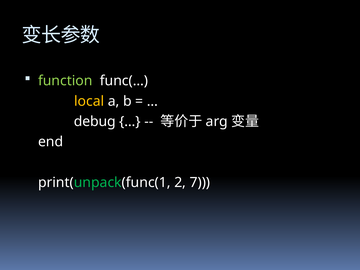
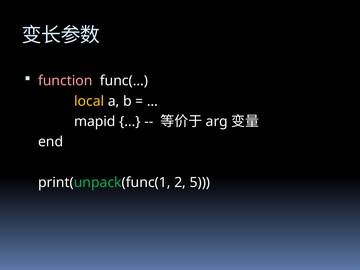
function colour: light green -> pink (65, 81)
debug: debug -> mapid (95, 121)
7: 7 -> 5 (200, 182)
